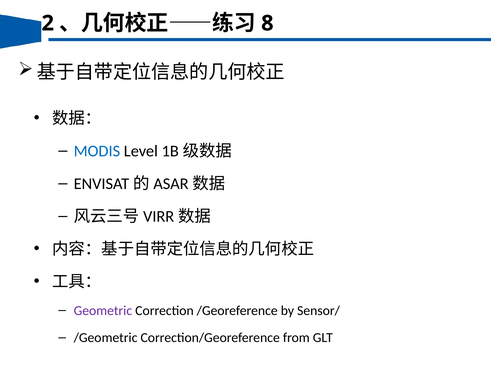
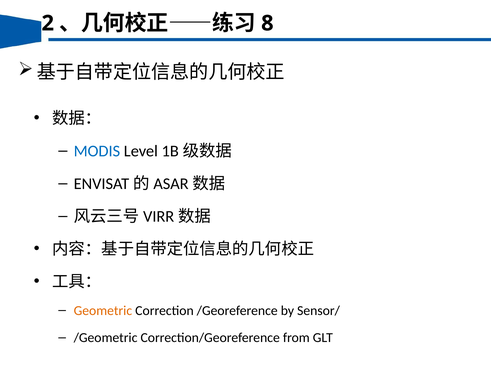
Geometric colour: purple -> orange (103, 311)
